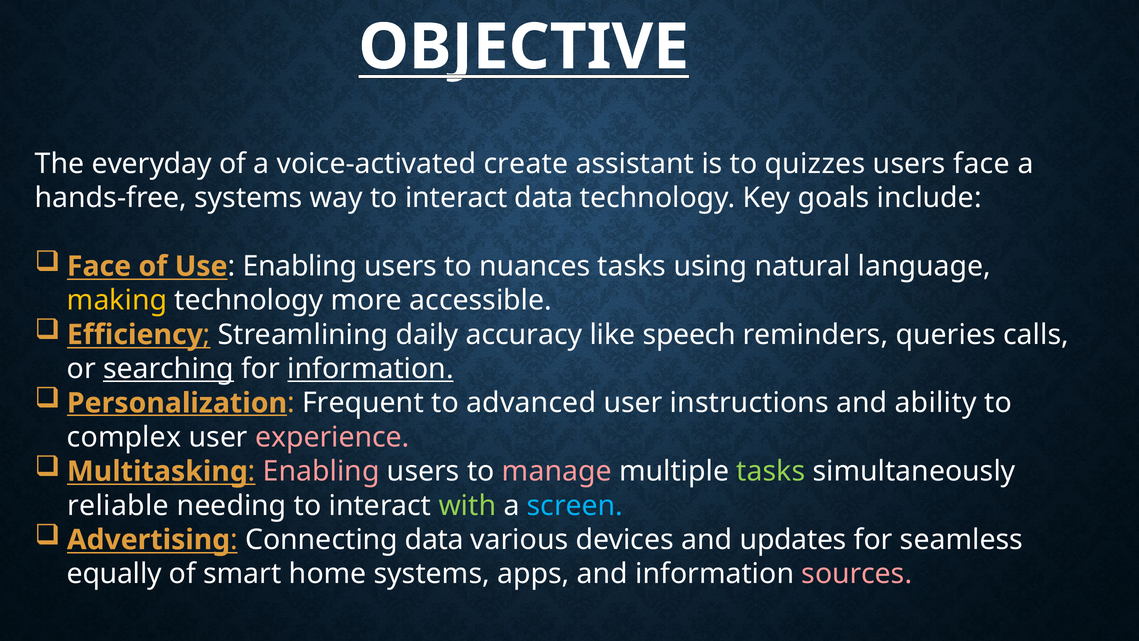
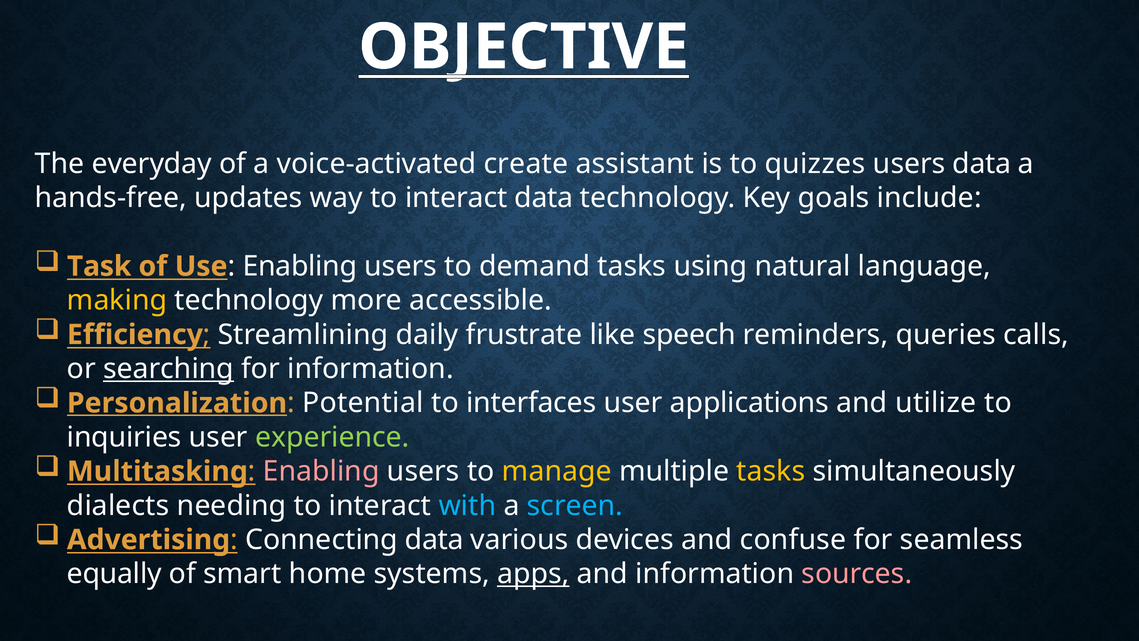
users face: face -> data (982, 164)
hands-free systems: systems -> updates (248, 198)
Face: Face -> Task (99, 266)
nuances: nuances -> demand (535, 266)
accuracy: accuracy -> frustrate (524, 335)
information underline: present -> none (371, 369)
Frequent: Frequent -> Potential (363, 403)
advanced: advanced -> interfaces (531, 403)
instructions: instructions -> applications (749, 403)
ability: ability -> utilize (936, 403)
complex: complex -> inquiries (124, 437)
experience colour: pink -> light green (332, 437)
manage colour: pink -> yellow (557, 471)
tasks colour: light green -> yellow (771, 471)
reliable: reliable -> dialects (118, 505)
with colour: light green -> light blue (467, 505)
updates: updates -> confuse (793, 540)
apps underline: none -> present (533, 574)
